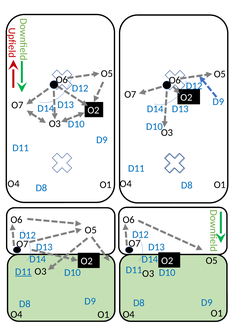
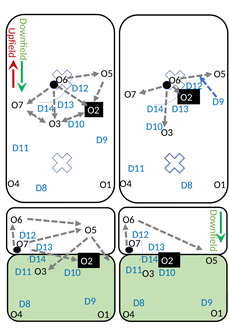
D11 underline: present -> none (23, 272)
